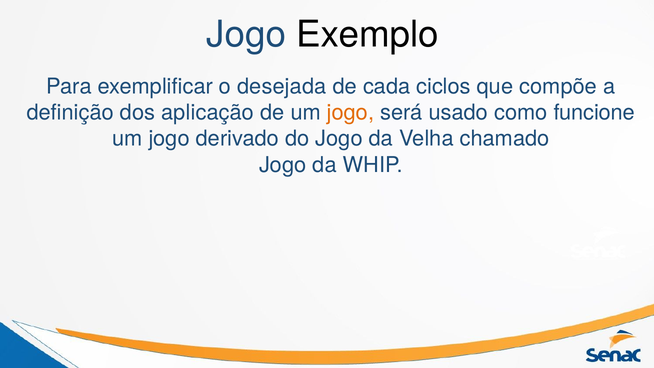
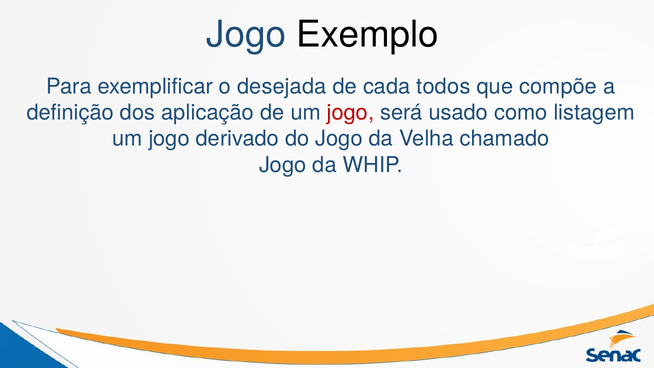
ciclos: ciclos -> todos (443, 86)
jogo colour: orange -> red (351, 113)
funcione: funcione -> listagem (594, 113)
